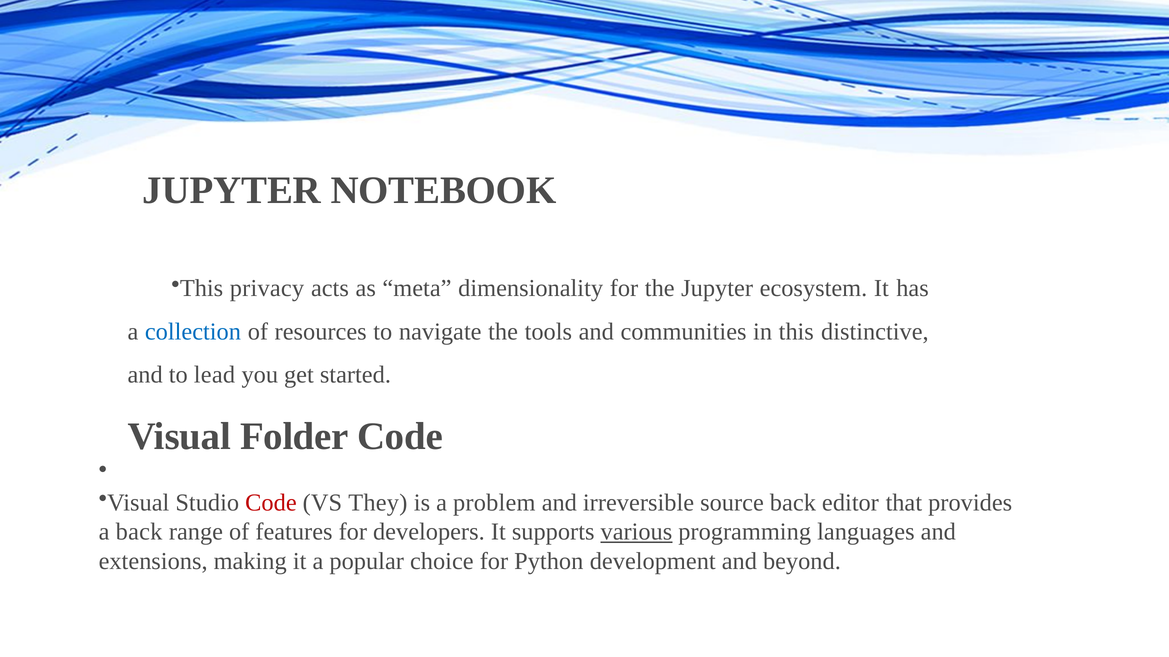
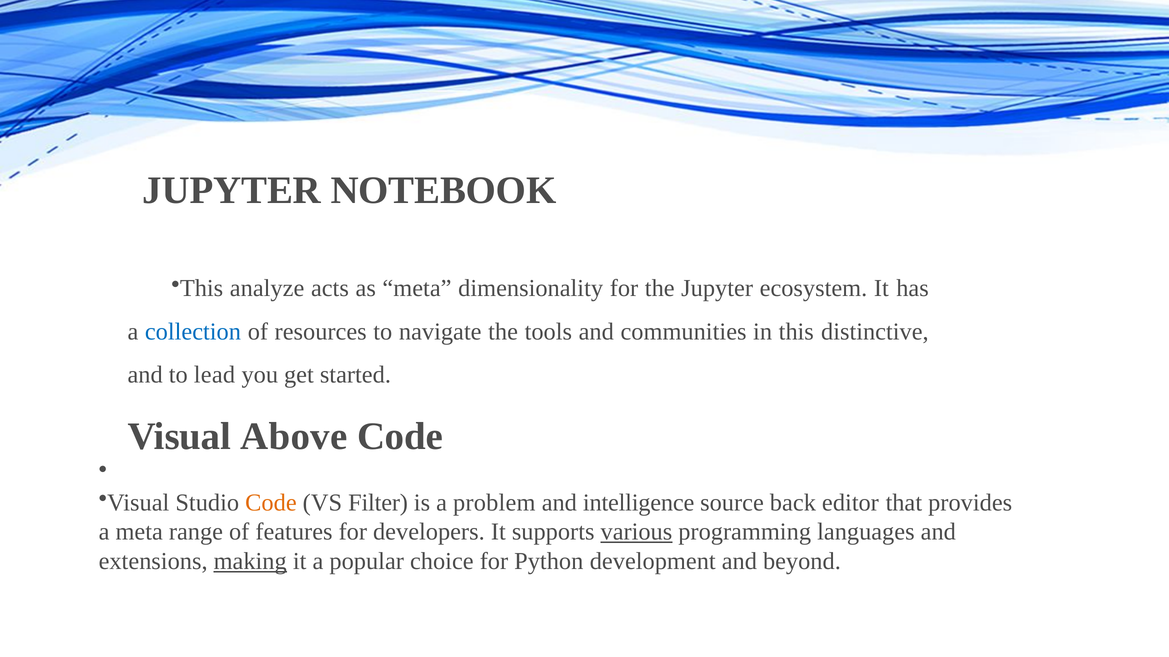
privacy: privacy -> analyze (267, 289)
Folder: Folder -> Above (294, 437)
Code colour: red -> orange (271, 503)
They: They -> Filter (378, 503)
irreversible: irreversible -> intelligence (639, 503)
a back: back -> meta (139, 532)
making underline: none -> present (250, 562)
